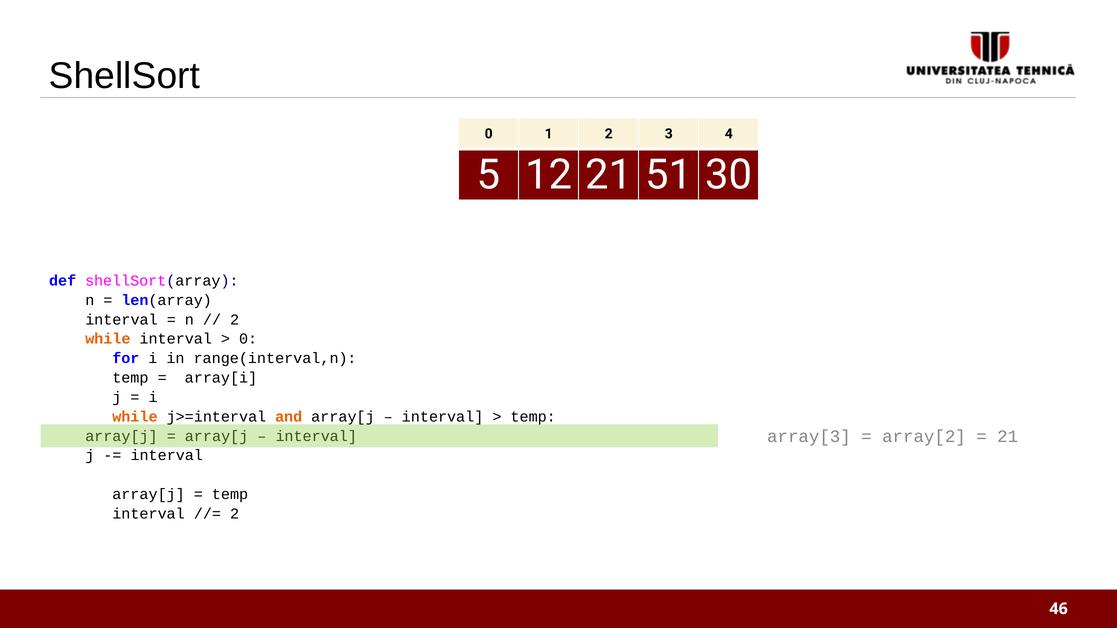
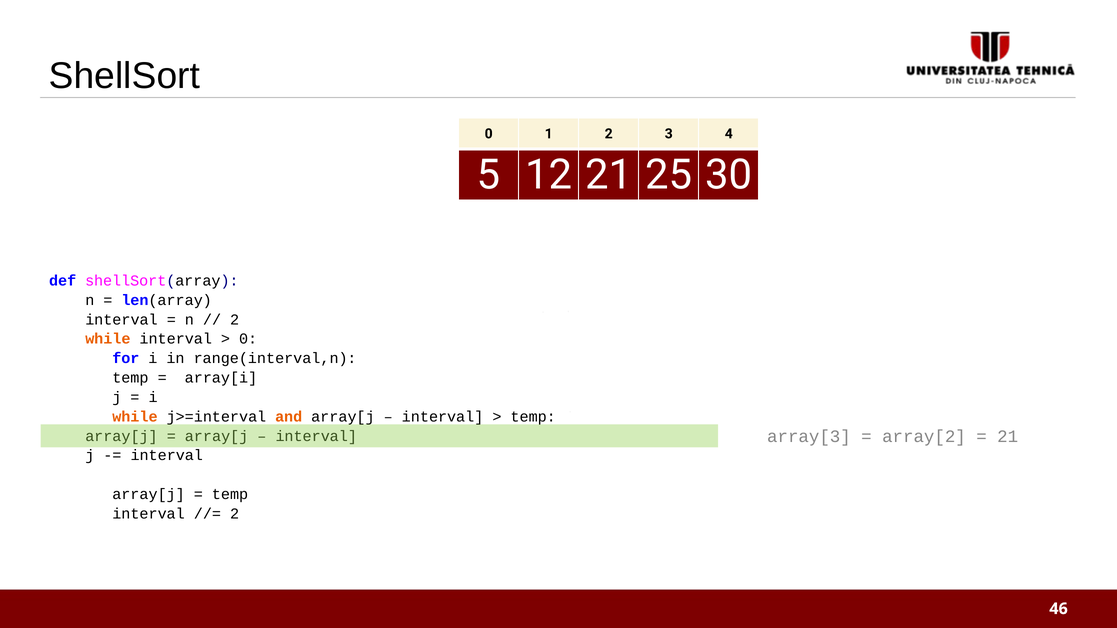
51: 51 -> 25 (669, 175)
